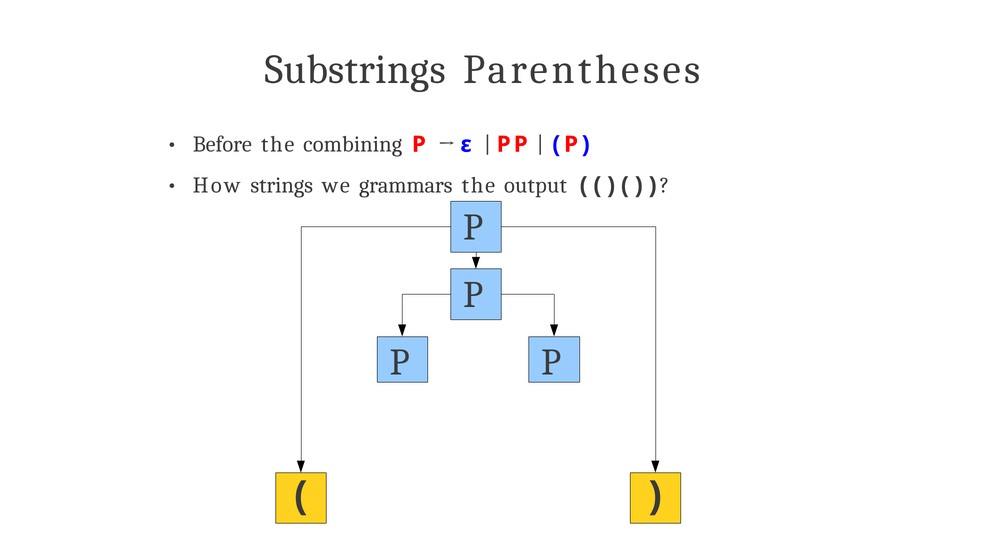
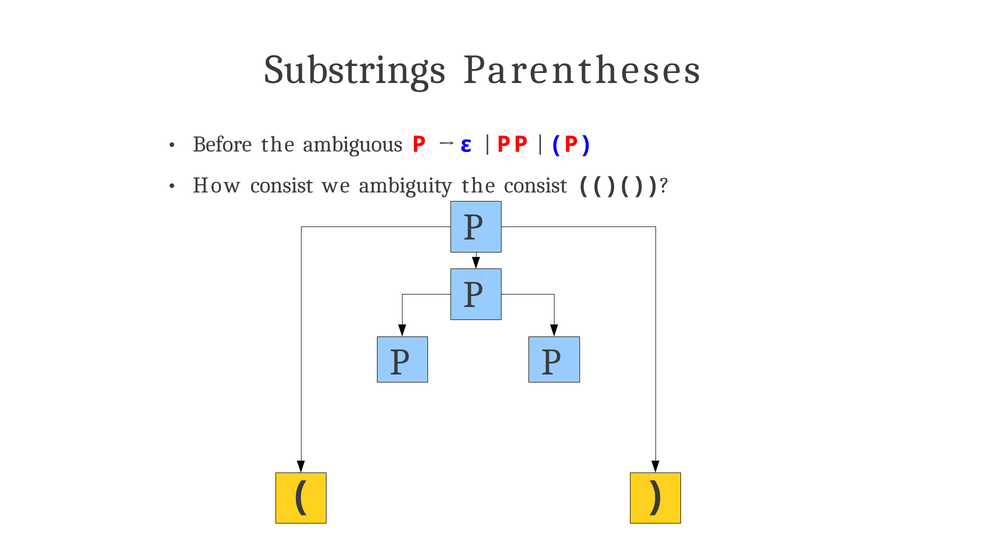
combining: combining -> ambiguous (353, 144)
How strings: strings -> consist (282, 185)
grammars: grammars -> ambiguity (406, 185)
the output: output -> consist (536, 185)
